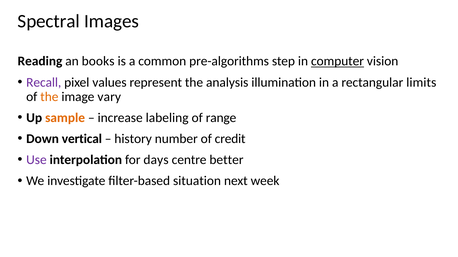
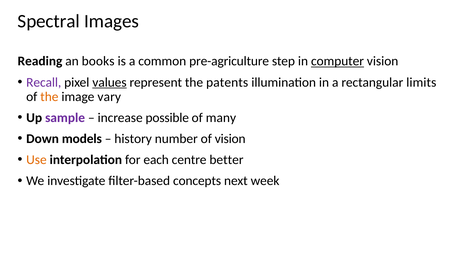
pre-algorithms: pre-algorithms -> pre-agriculture (229, 61)
values underline: none -> present (109, 82)
analysis: analysis -> patents (227, 82)
sample colour: orange -> purple (65, 118)
labeling: labeling -> possible (167, 118)
range: range -> many (221, 118)
vertical: vertical -> models (82, 139)
of credit: credit -> vision (230, 139)
Use colour: purple -> orange (36, 160)
days: days -> each (156, 160)
situation: situation -> concepts (197, 181)
